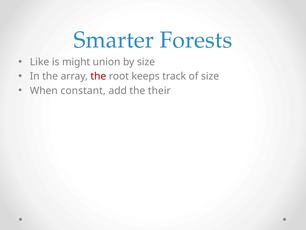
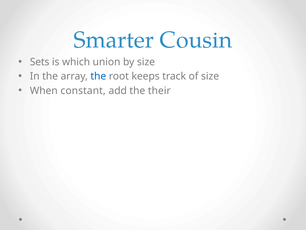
Forests: Forests -> Cousin (196, 40)
Like: Like -> Sets (40, 62)
might: might -> which (76, 62)
the colour: red -> blue (98, 76)
